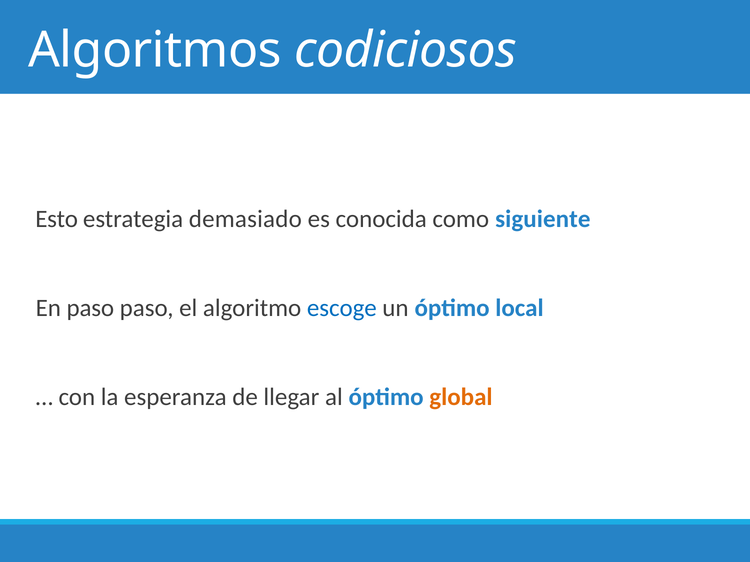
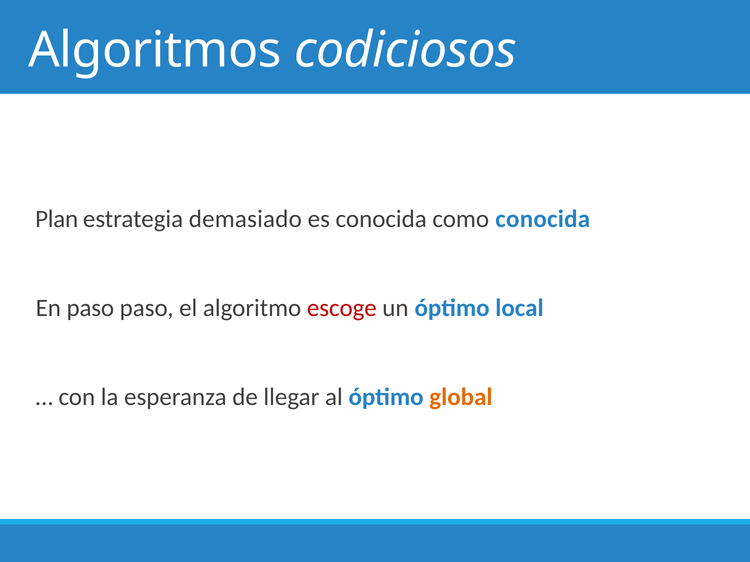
Esto: Esto -> Plan (57, 219)
como siguiente: siguiente -> conocida (543, 219)
escoge colour: blue -> red (342, 308)
